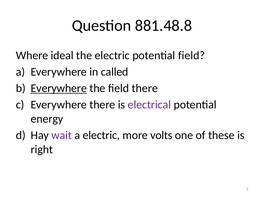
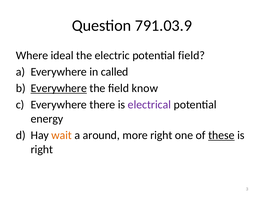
881.48.8: 881.48.8 -> 791.03.9 (163, 26)
field there: there -> know (145, 88)
wait colour: purple -> orange (62, 135)
a electric: electric -> around (101, 135)
more volts: volts -> right (161, 135)
these underline: none -> present (221, 135)
